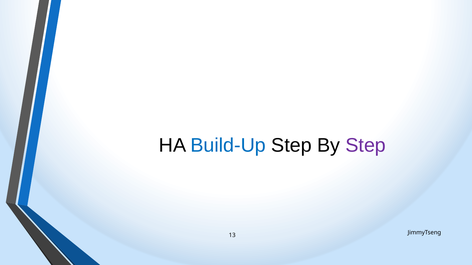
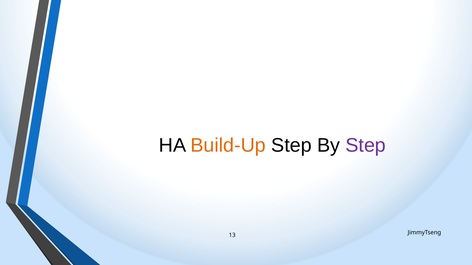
Build-Up colour: blue -> orange (228, 145)
